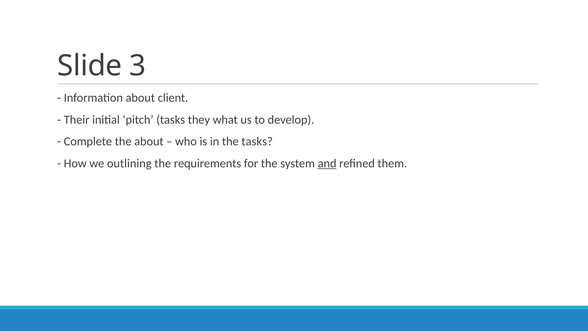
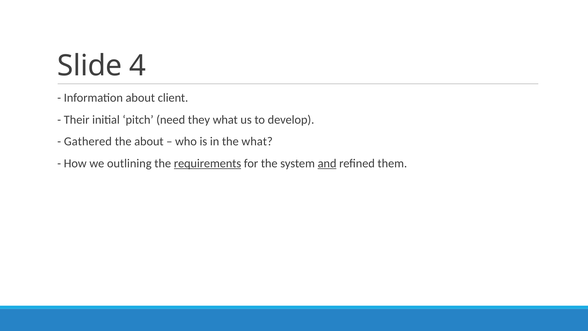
3: 3 -> 4 (137, 66)
pitch tasks: tasks -> need (171, 120)
Complete: Complete -> Gathered (88, 141)
the tasks: tasks -> what (257, 141)
requirements underline: none -> present (208, 163)
